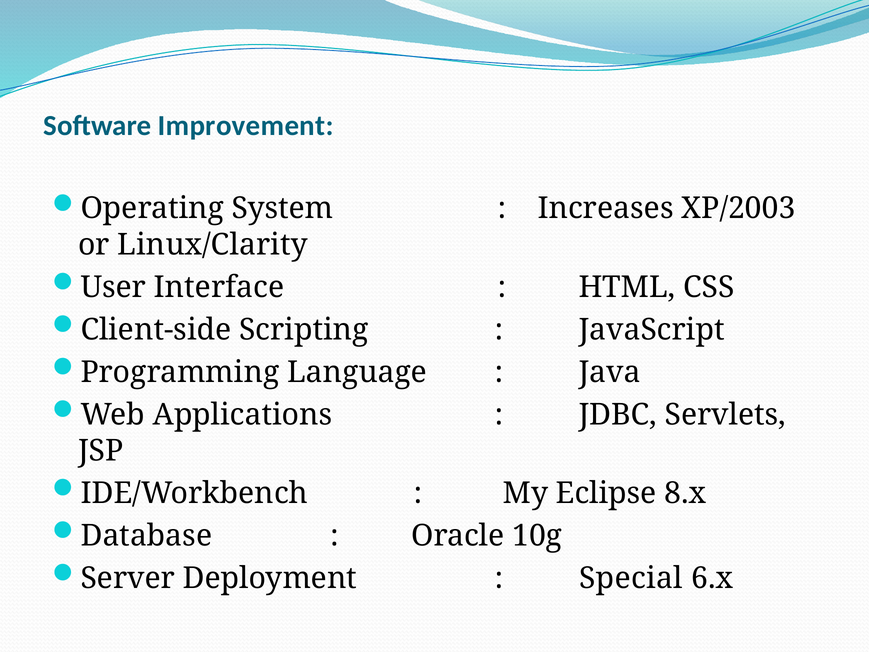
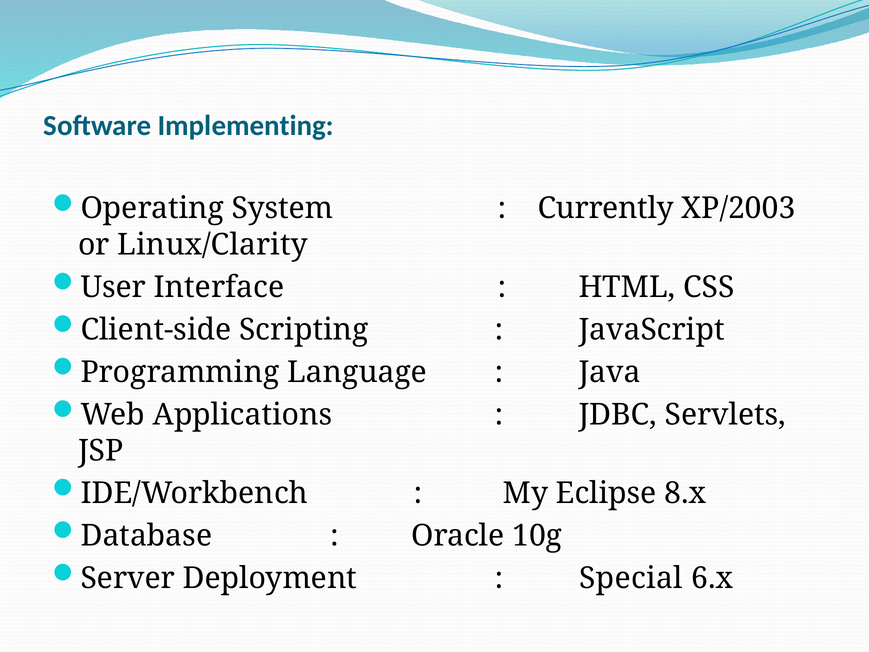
Improvement: Improvement -> Implementing (246, 125)
Increases: Increases -> Currently (606, 208)
